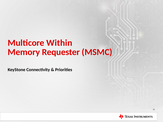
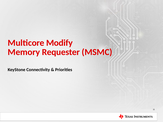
Within: Within -> Modify (59, 43)
